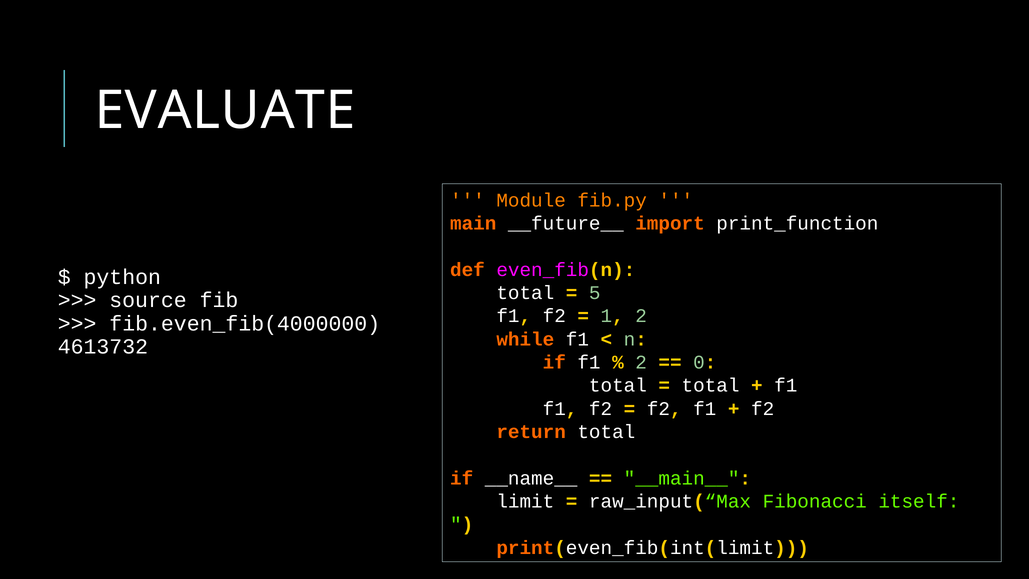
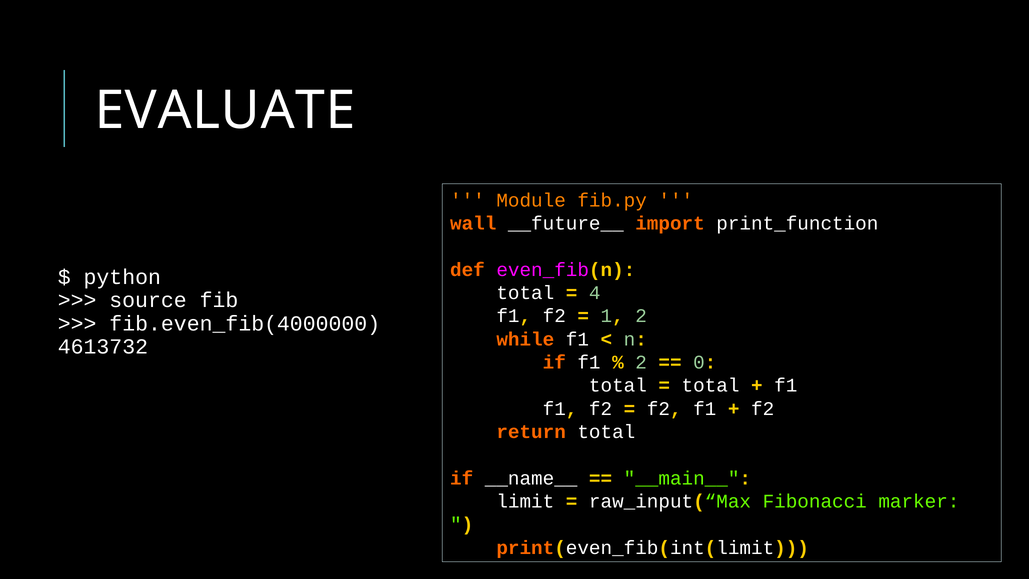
main: main -> wall (473, 223)
5: 5 -> 4 (595, 293)
itself: itself -> marker (919, 501)
